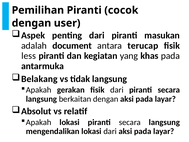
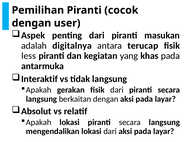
document: document -> digitalnya (72, 46)
Belakang: Belakang -> Interaktif (39, 79)
